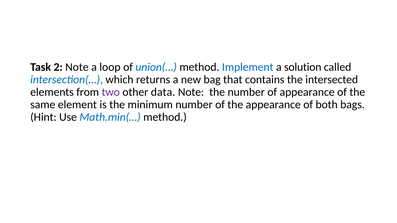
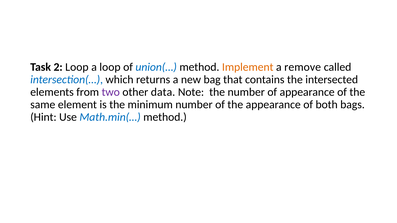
2 Note: Note -> Loop (77, 67)
Implement colour: blue -> orange (248, 67)
solution: solution -> remove (303, 67)
